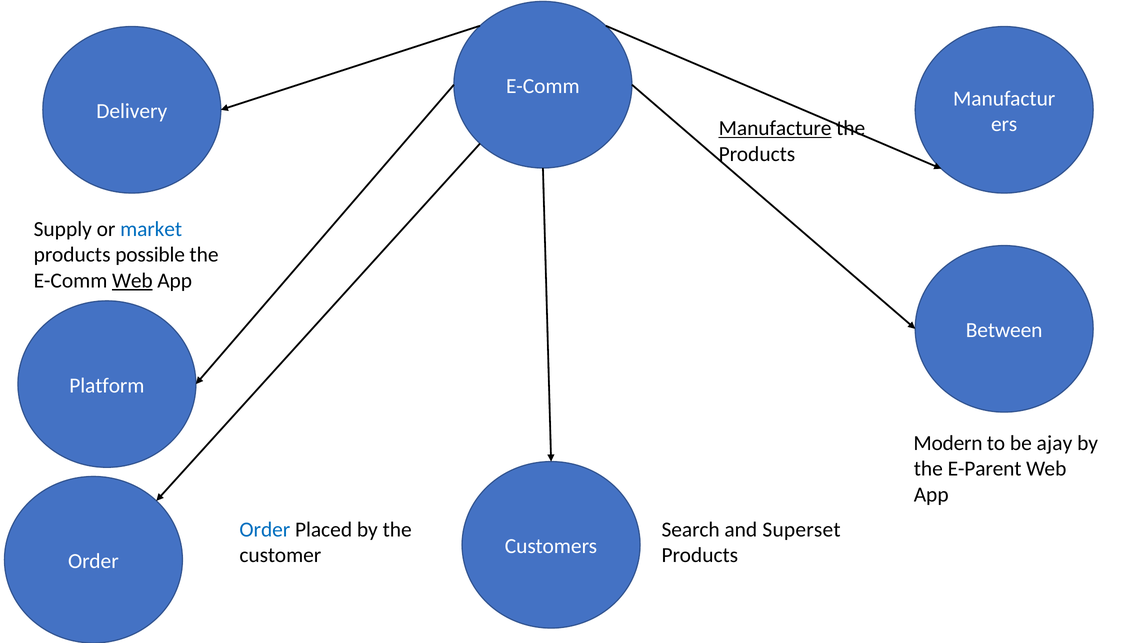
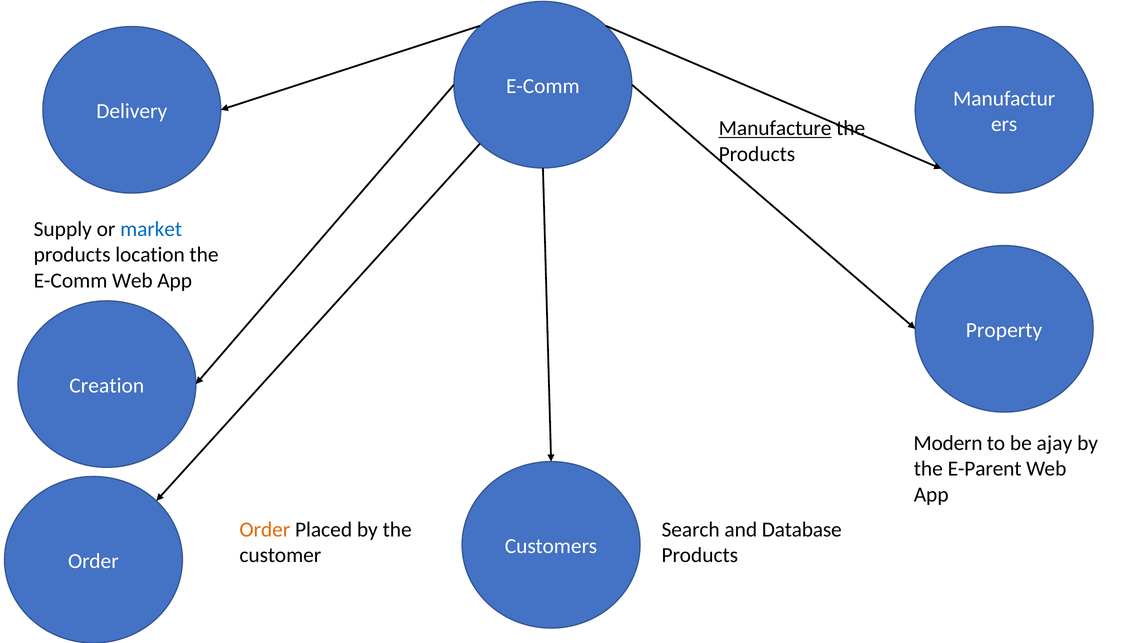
possible: possible -> location (150, 255)
Web underline: present -> none (132, 281)
Between: Between -> Property (1004, 330)
Platform: Platform -> Creation (107, 386)
Order colour: blue -> orange (265, 530)
Superset: Superset -> Database (802, 530)
